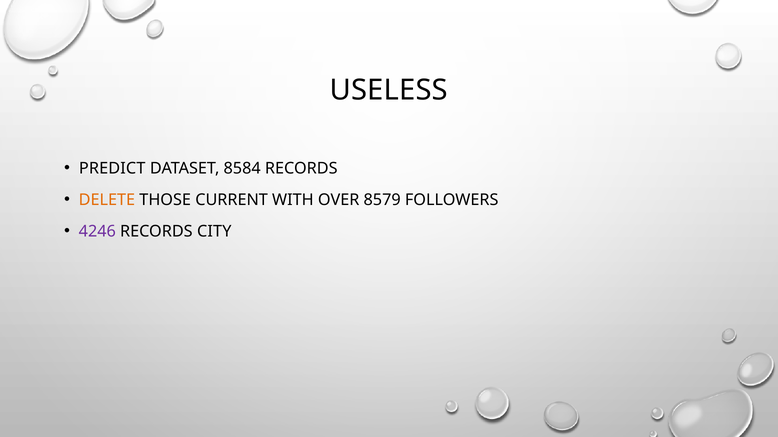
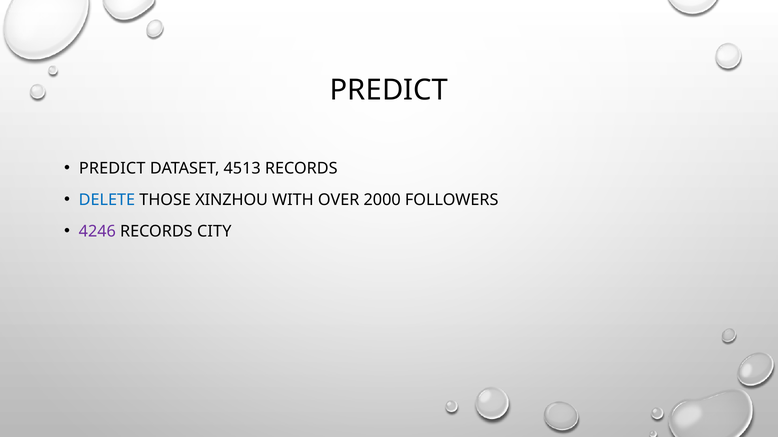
USELESS: USELESS -> PREDICT (389, 90)
8584: 8584 -> 4513 (242, 169)
DELETE colour: orange -> blue (107, 200)
CURRENT: CURRENT -> XINZHOU (232, 200)
8579: 8579 -> 2000 (382, 200)
